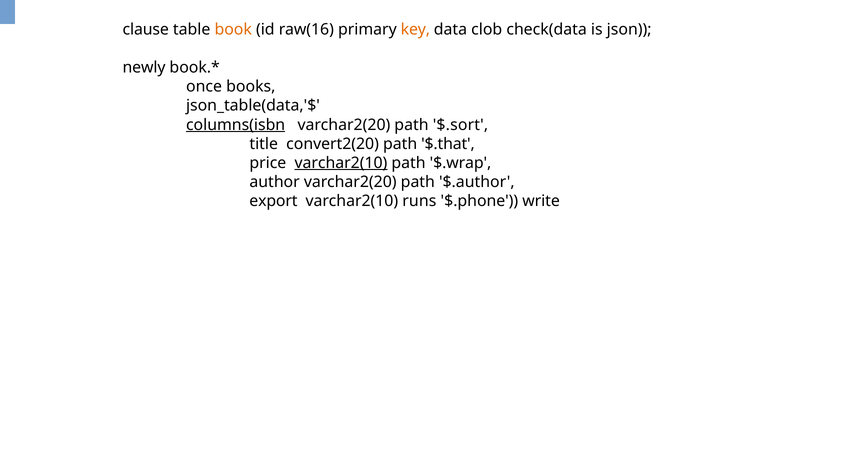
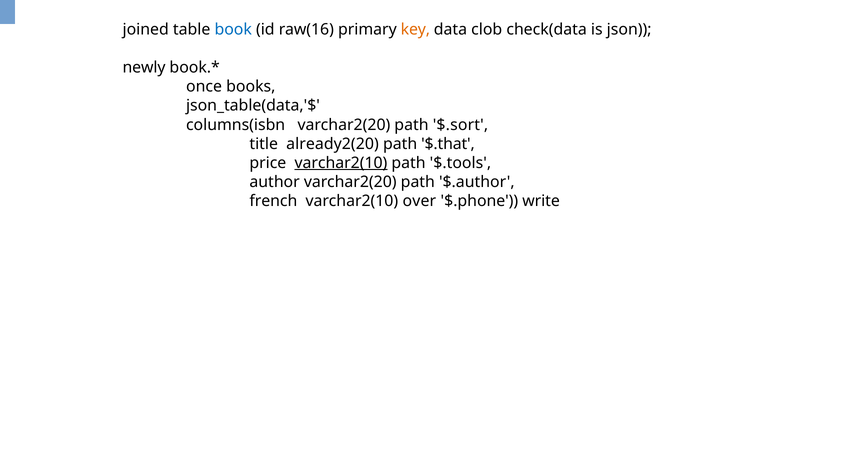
clause: clause -> joined (146, 30)
book colour: orange -> blue (233, 30)
columns(isbn underline: present -> none (236, 125)
convert2(20: convert2(20 -> already2(20 (333, 144)
$.wrap: $.wrap -> $.tools (460, 163)
export: export -> french (273, 201)
runs: runs -> over (419, 201)
